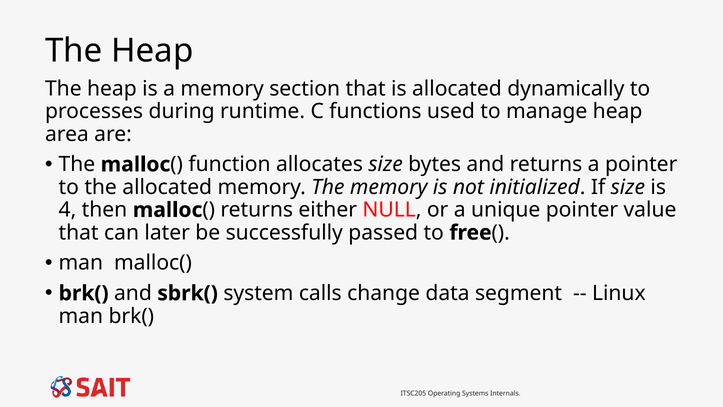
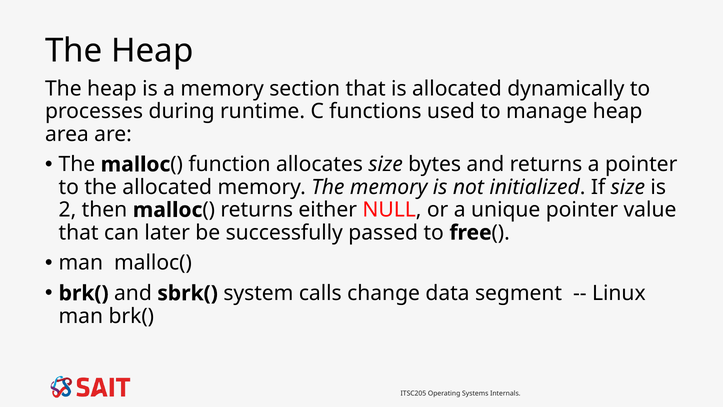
4: 4 -> 2 (67, 210)
